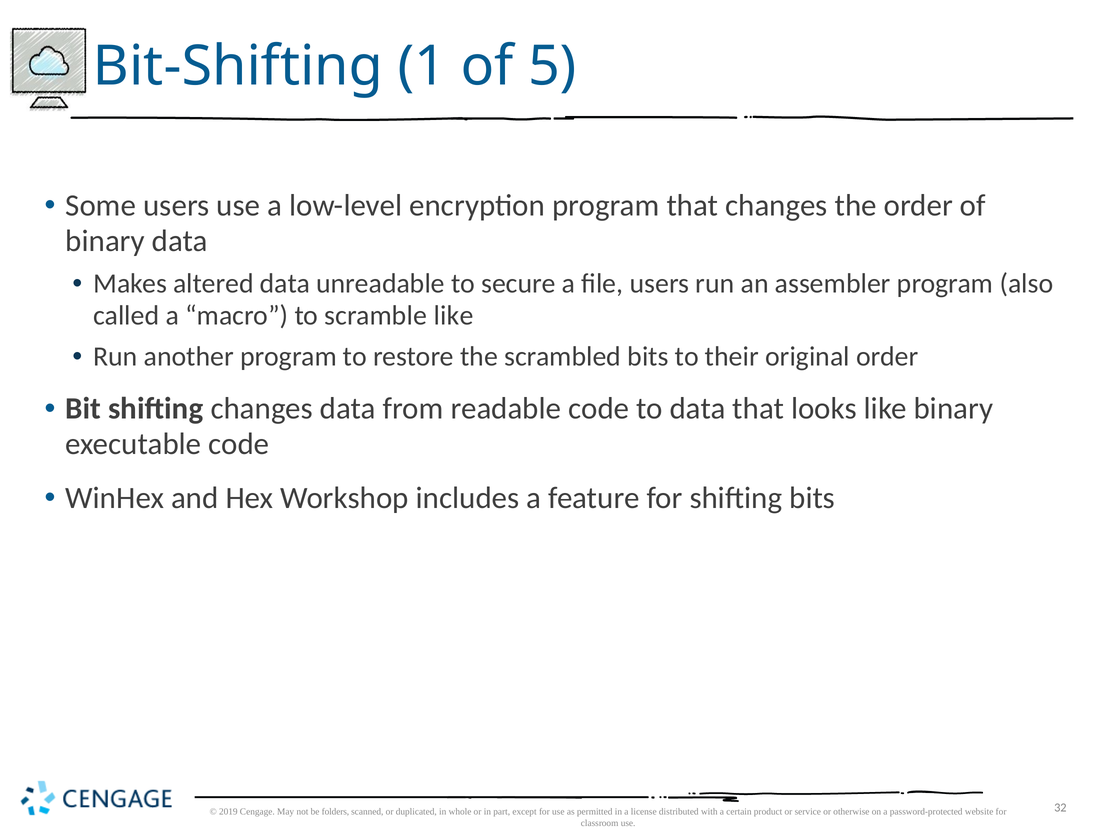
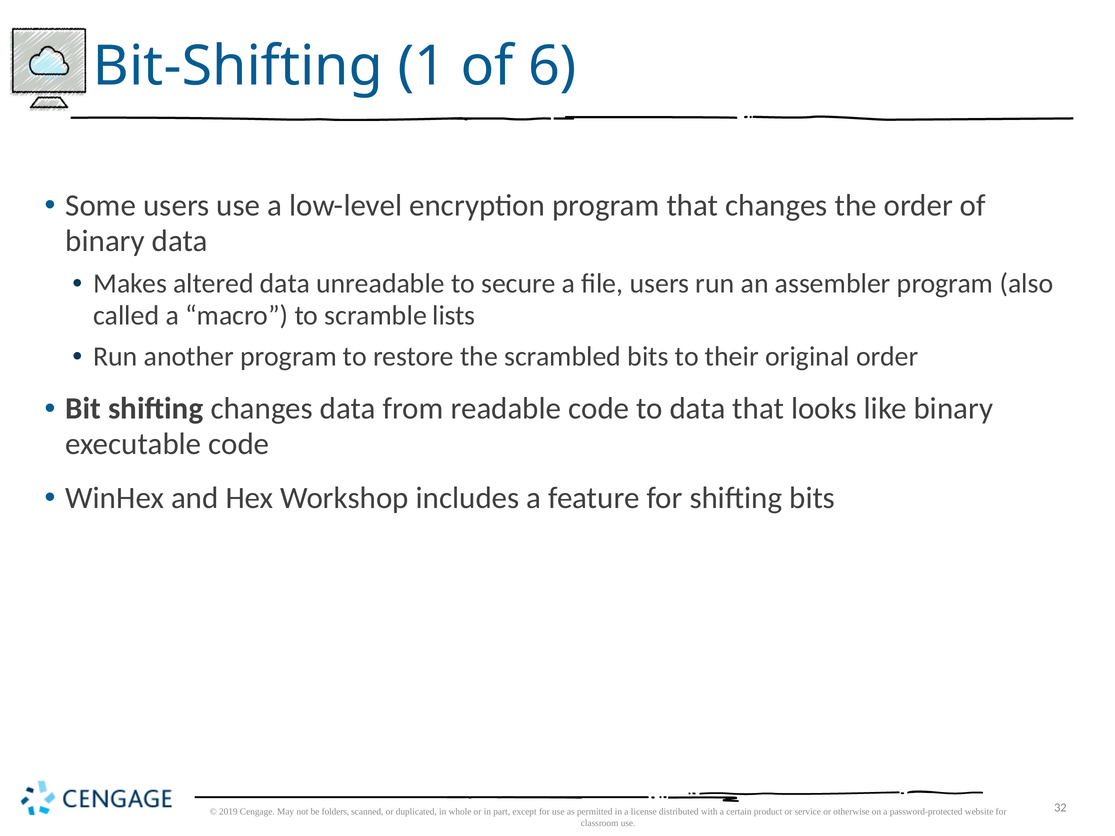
5: 5 -> 6 (552, 66)
scramble like: like -> lists (454, 316)
